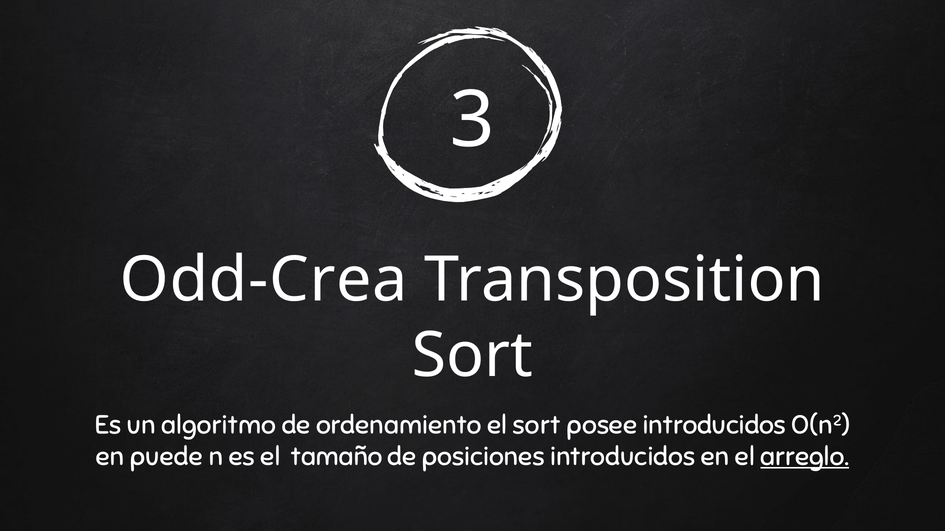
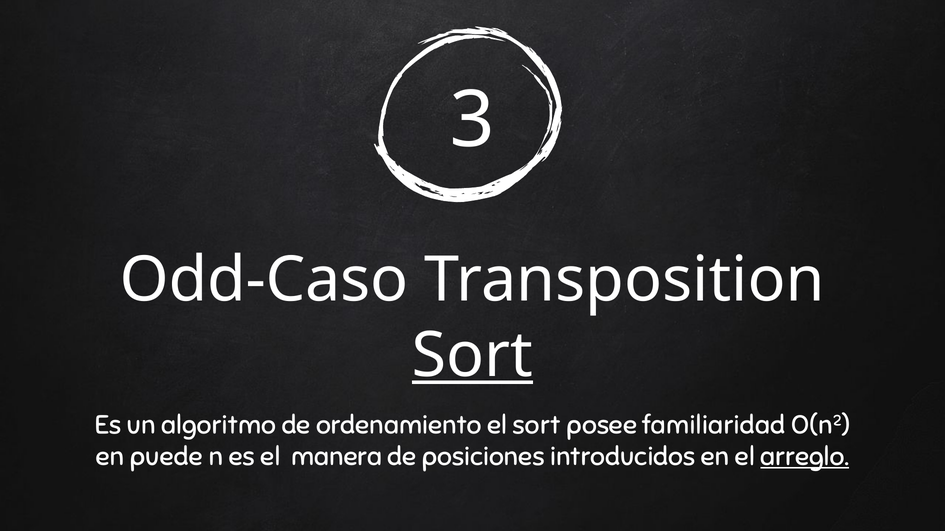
Odd-Crea: Odd-Crea -> Odd-Caso (264, 280)
Sort underline: none -> present (472, 356)
posee introducidos: introducidos -> familiaridad (714, 426)
tamaño: tamaño -> manera (337, 457)
